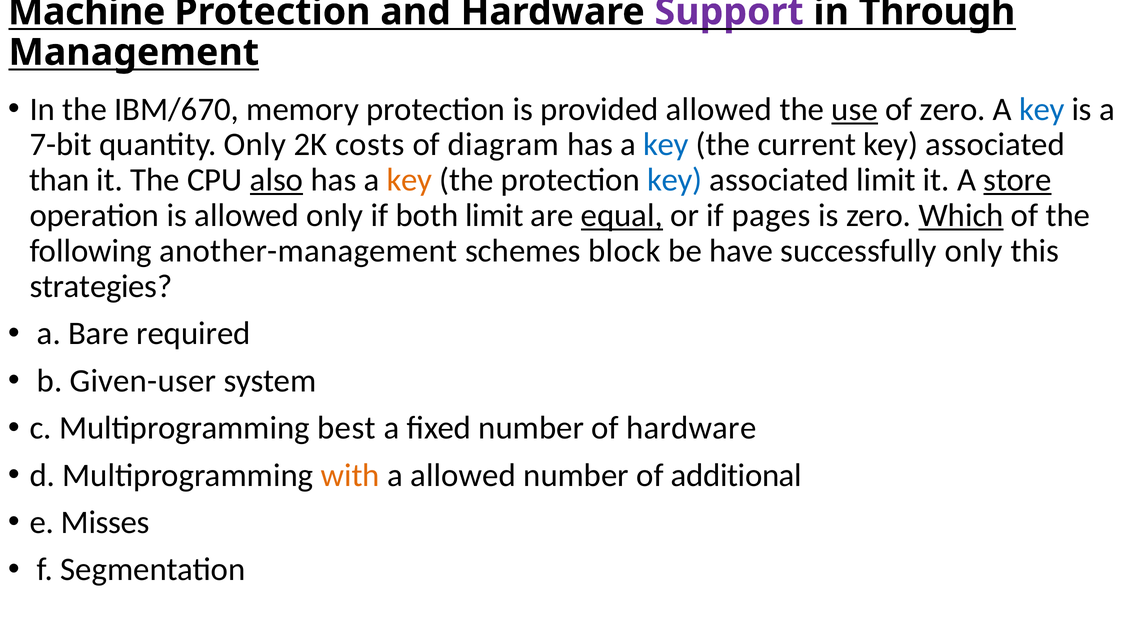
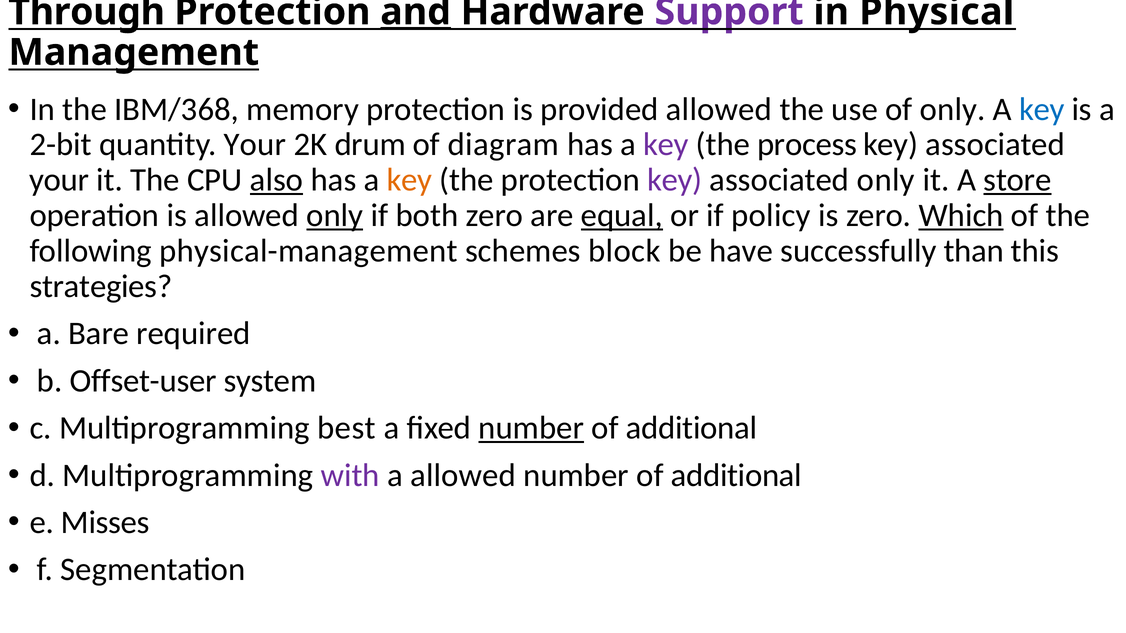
Machine: Machine -> Through (87, 12)
and underline: none -> present (416, 12)
Through: Through -> Physical (937, 12)
IBM/670: IBM/670 -> IBM/368 (177, 109)
use underline: present -> none (855, 109)
of zero: zero -> only (953, 109)
7-bit: 7-bit -> 2-bit (61, 145)
quantity Only: Only -> Your (255, 145)
costs: costs -> drum (370, 145)
key colour: blue -> purple (666, 145)
current: current -> process (807, 145)
than: than -> your (59, 180)
key colour: blue -> purple (675, 180)
associated limit: limit -> only (886, 180)
only underline: none -> present (335, 216)
both limit: limit -> zero (494, 216)
pages: pages -> policy (771, 216)
another-management: another-management -> physical-management (308, 251)
successfully only: only -> than (974, 251)
Given-user: Given-user -> Offset-user (143, 381)
number underline: none -> present (531, 428)
hardware: hardware -> additional (692, 428)
with colour: orange -> purple (350, 475)
